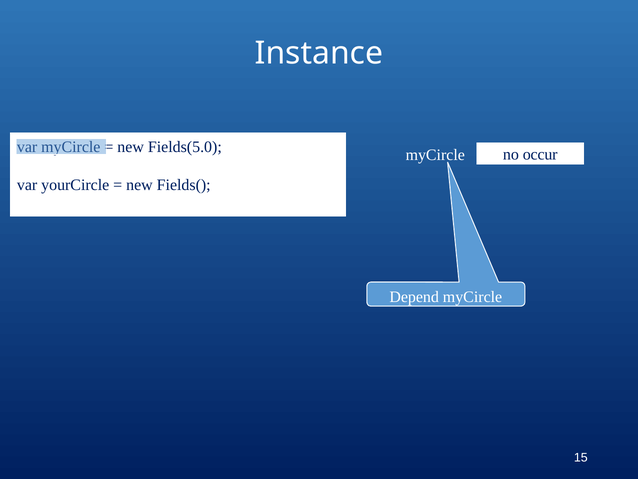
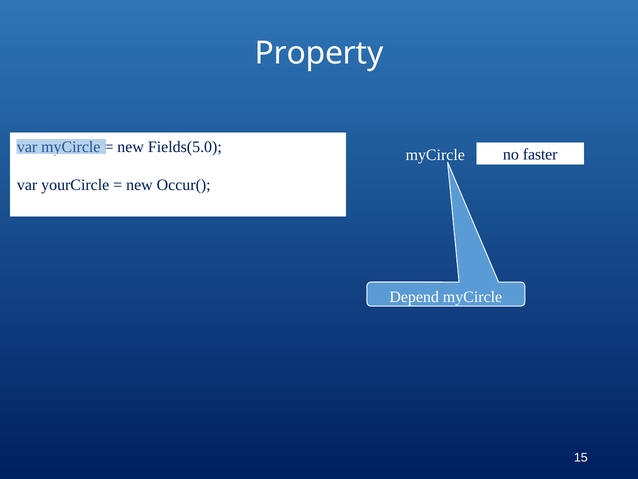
Instance: Instance -> Property (319, 53)
occur: occur -> faster (540, 155)
Fields(: Fields( -> Occur( (184, 185)
